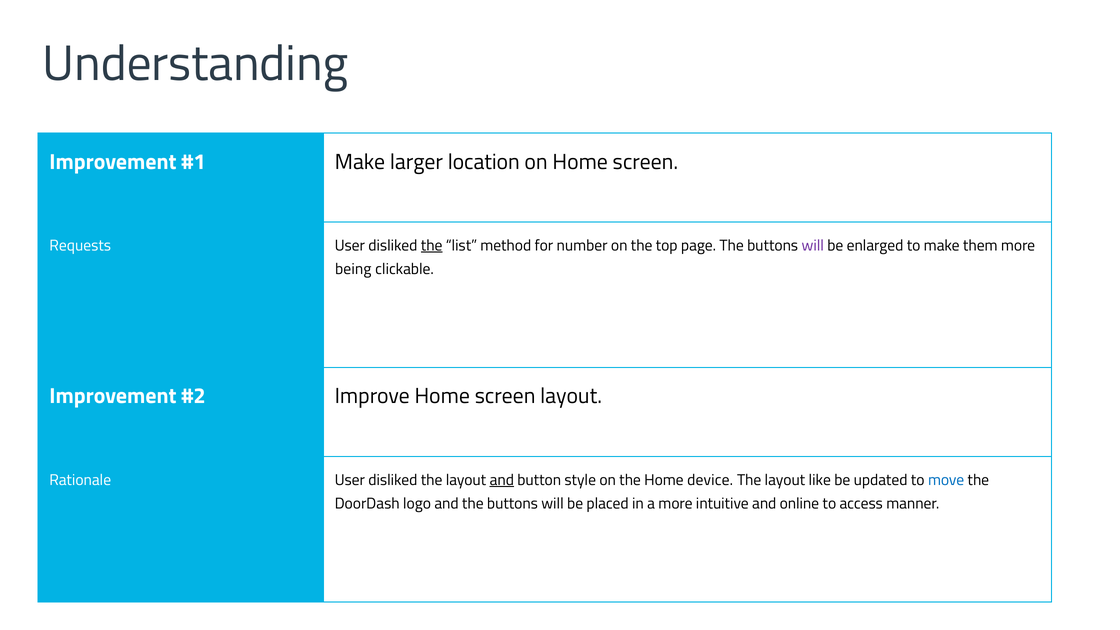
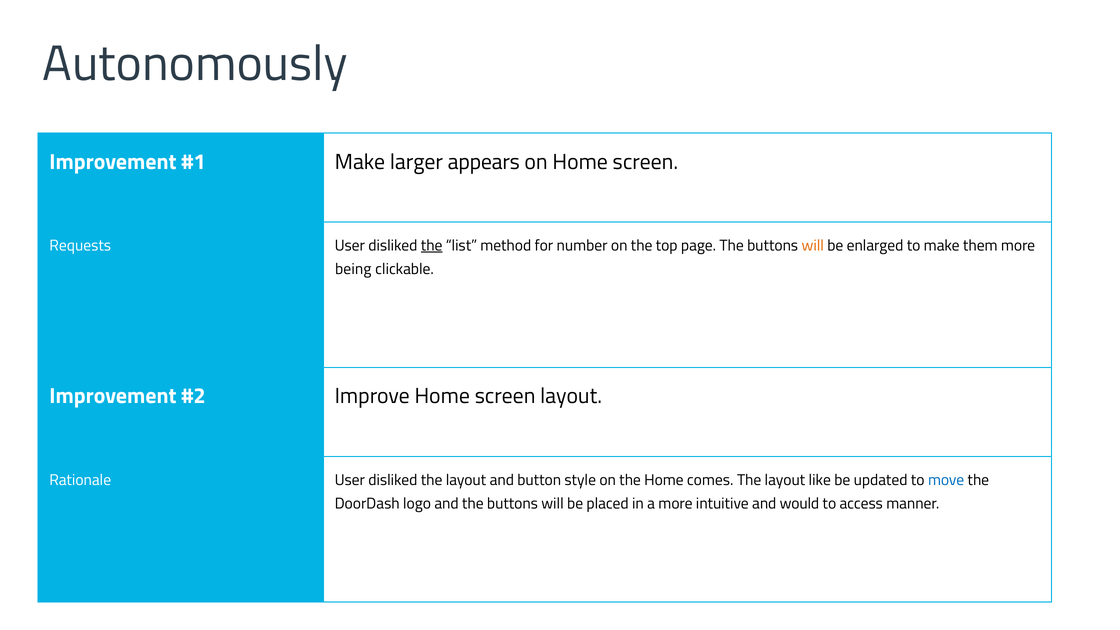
Understanding: Understanding -> Autonomously (195, 64)
location: location -> appears (484, 162)
will colour: purple -> orange (813, 245)
and underline: present -> none (502, 480)
device: device -> comes (710, 480)
online: online -> would (799, 503)
